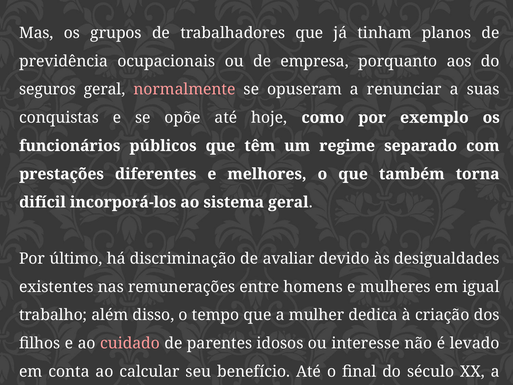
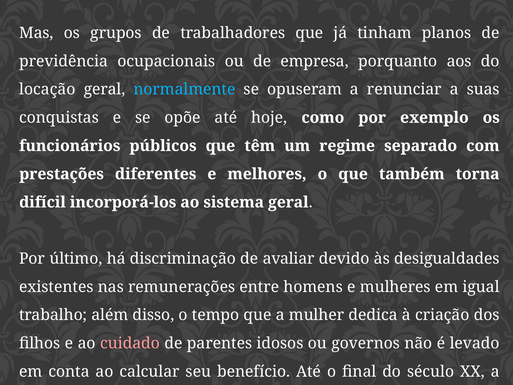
seguros: seguros -> locação (47, 89)
normalmente colour: pink -> light blue (184, 89)
interesse: interesse -> governos (366, 343)
